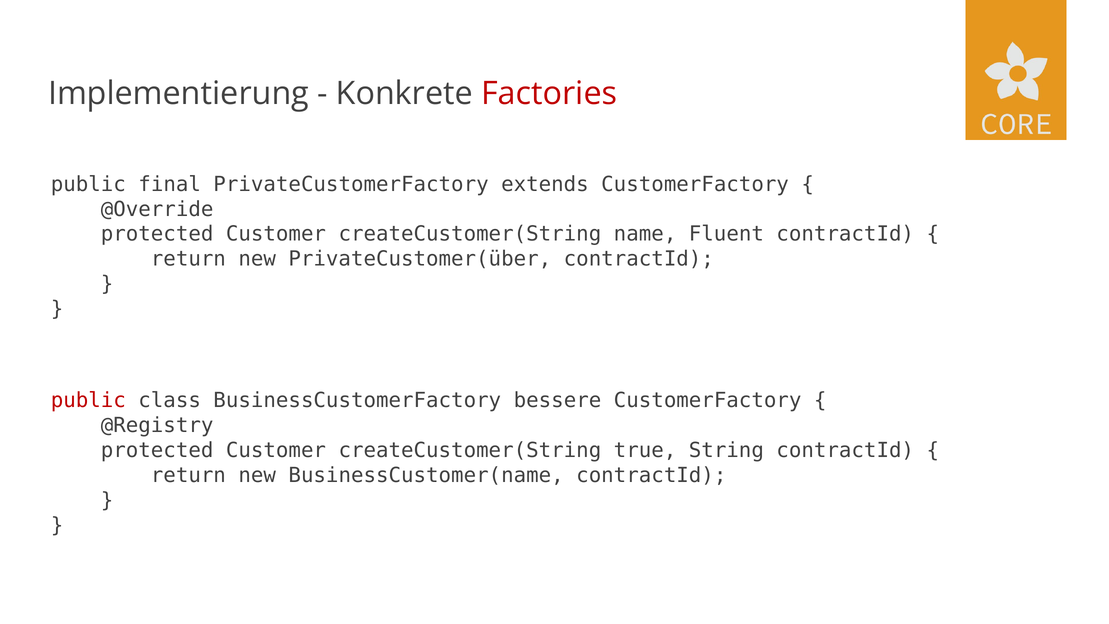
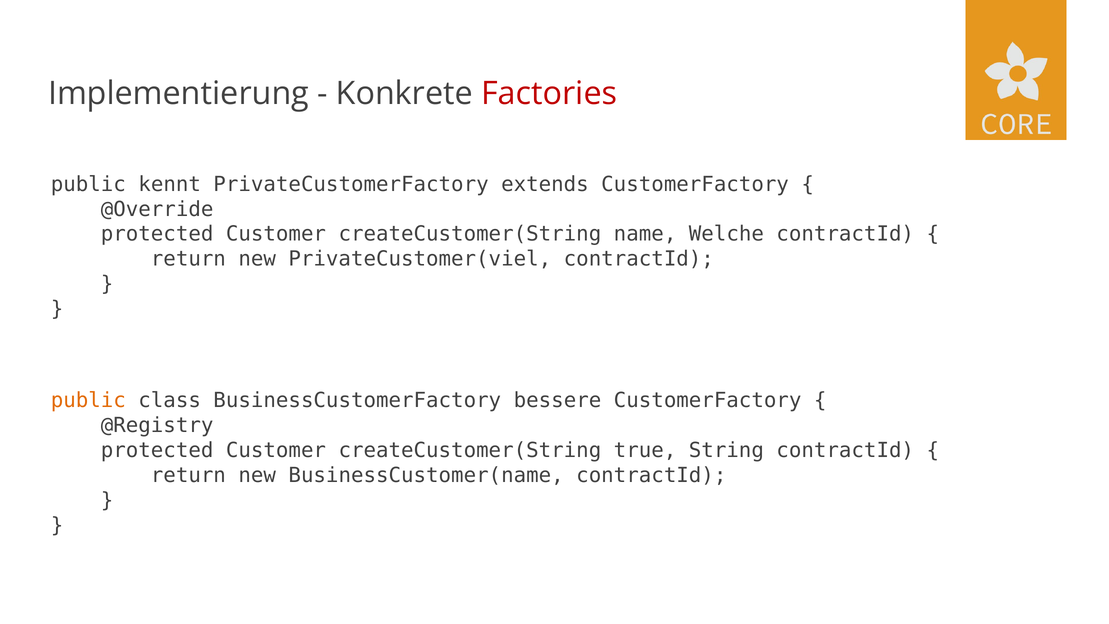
final: final -> kennt (170, 184)
Fluent: Fluent -> Welche (726, 234)
PrivateCustomer(über: PrivateCustomer(über -> PrivateCustomer(viel (420, 259)
public colour: red -> orange (88, 400)
